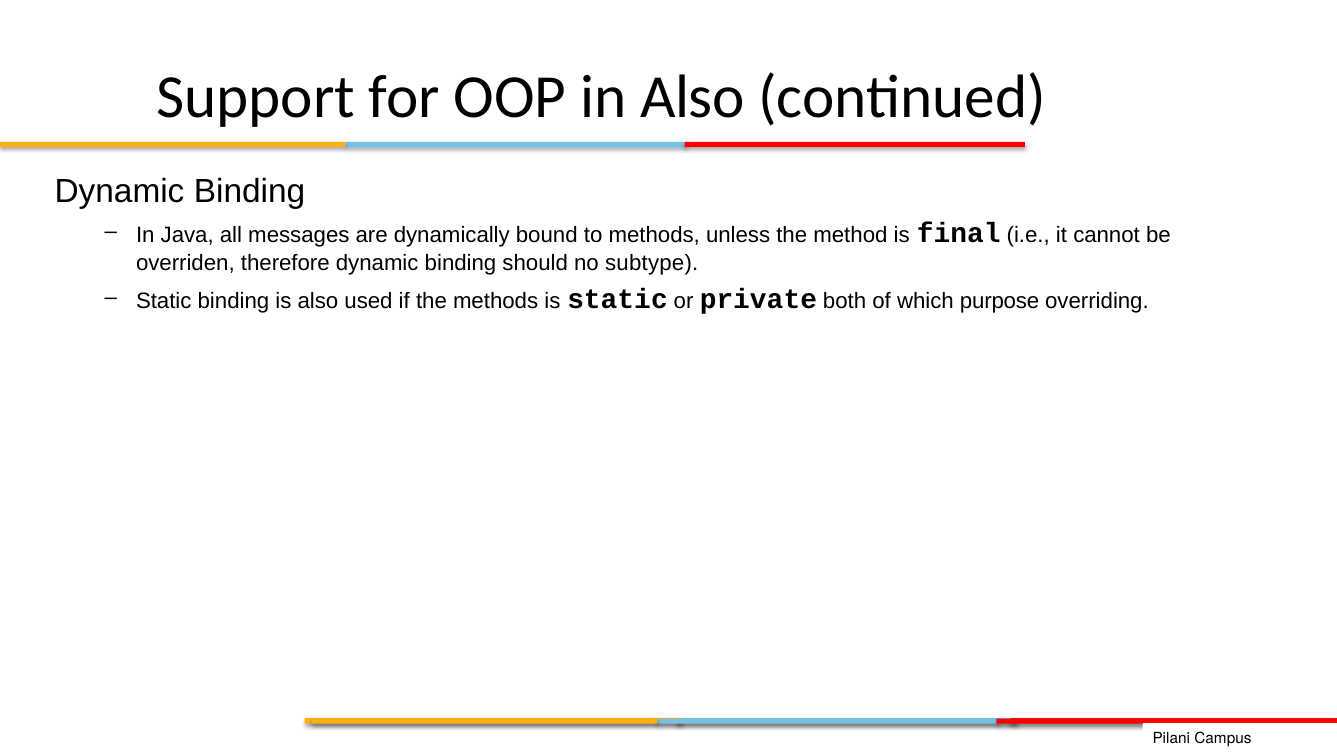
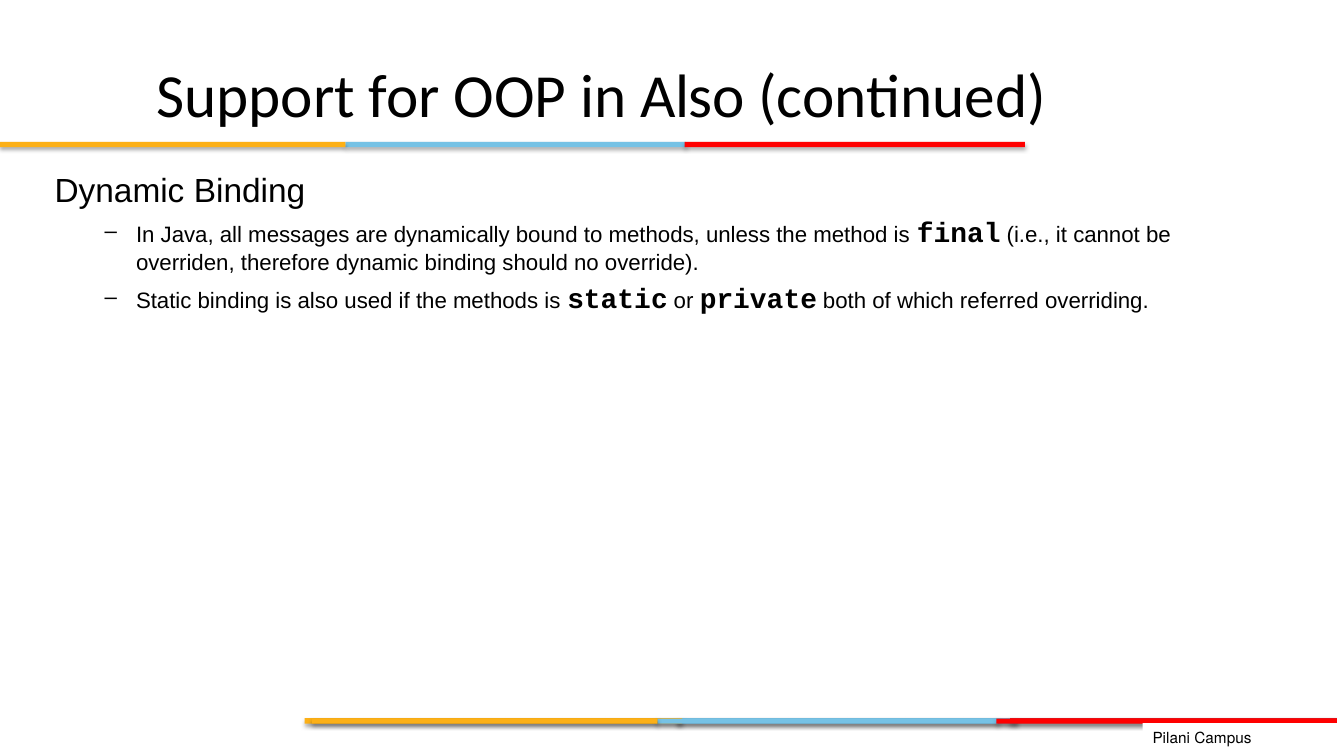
subtype: subtype -> override (652, 263)
purpose: purpose -> referred (999, 301)
